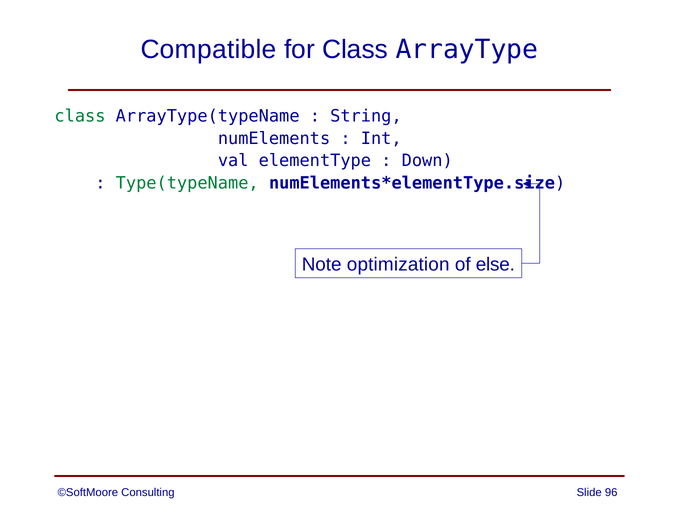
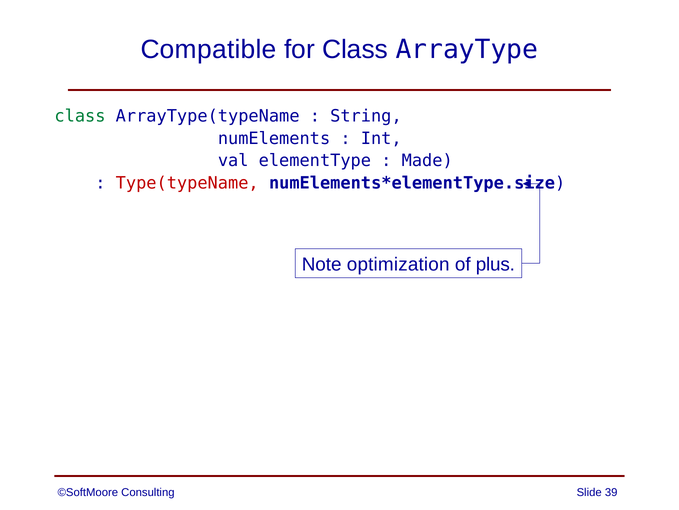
Down: Down -> Made (427, 161)
Type(typeName colour: green -> red (187, 183)
else: else -> plus (495, 264)
96: 96 -> 39 (611, 492)
